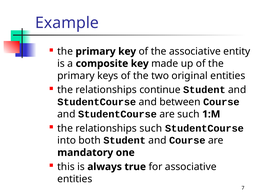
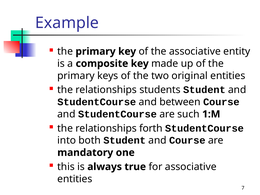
continue: continue -> students (160, 90)
relationships such: such -> forth (151, 128)
